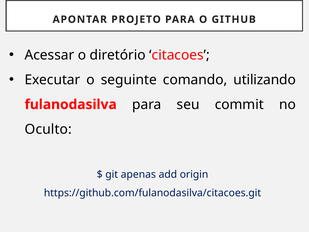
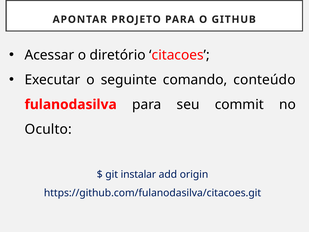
utilizando: utilizando -> conteúdo (264, 80)
apenas: apenas -> instalar (138, 174)
